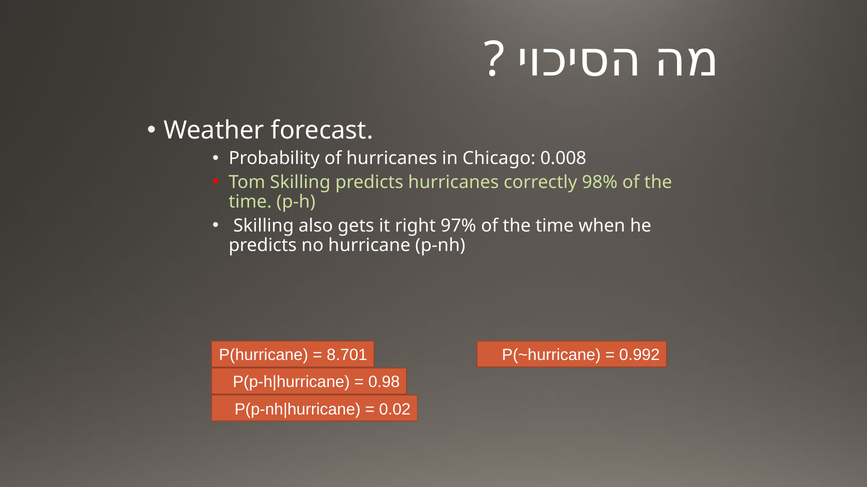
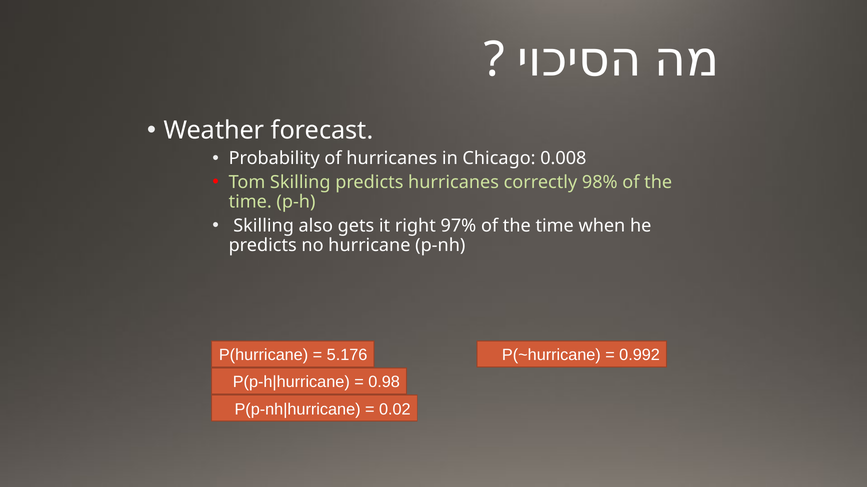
8.701: 8.701 -> 5.176 (347, 356)
